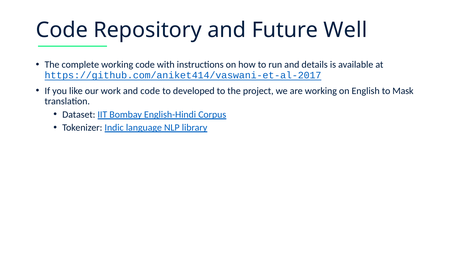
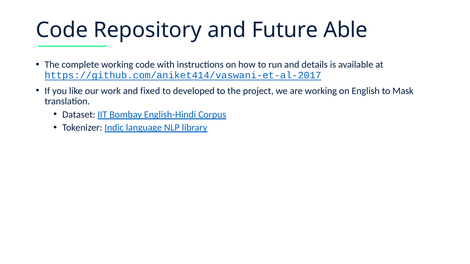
Well: Well -> Able (346, 30)
and code: code -> fixed (150, 91)
